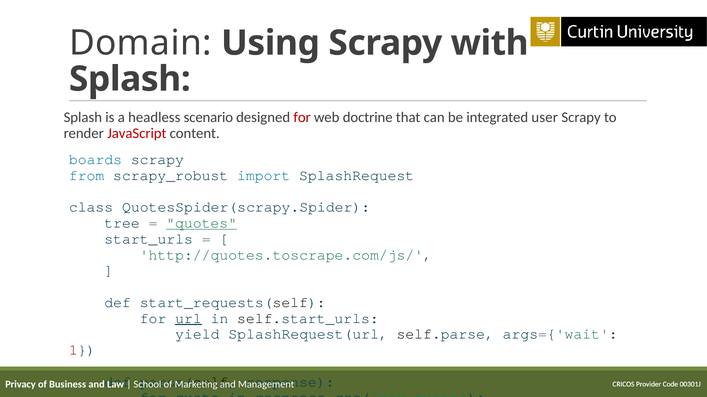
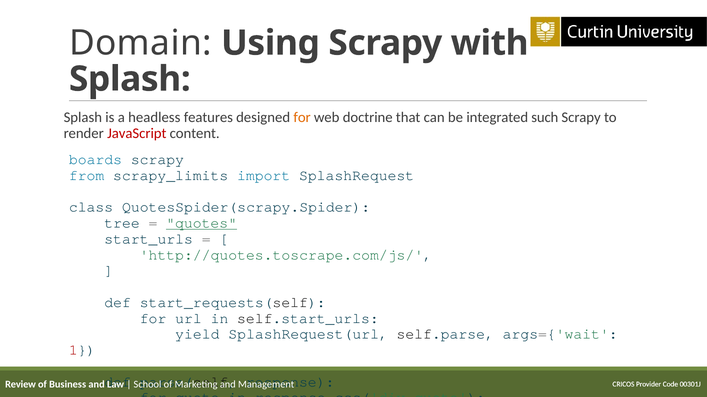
scenario: scenario -> features (208, 118)
for colour: red -> orange (302, 118)
user: user -> such (545, 118)
scrapy_robust: scrapy_robust -> scrapy_limits (171, 176)
url underline: present -> none (188, 319)
Privacy: Privacy -> Review (21, 385)
